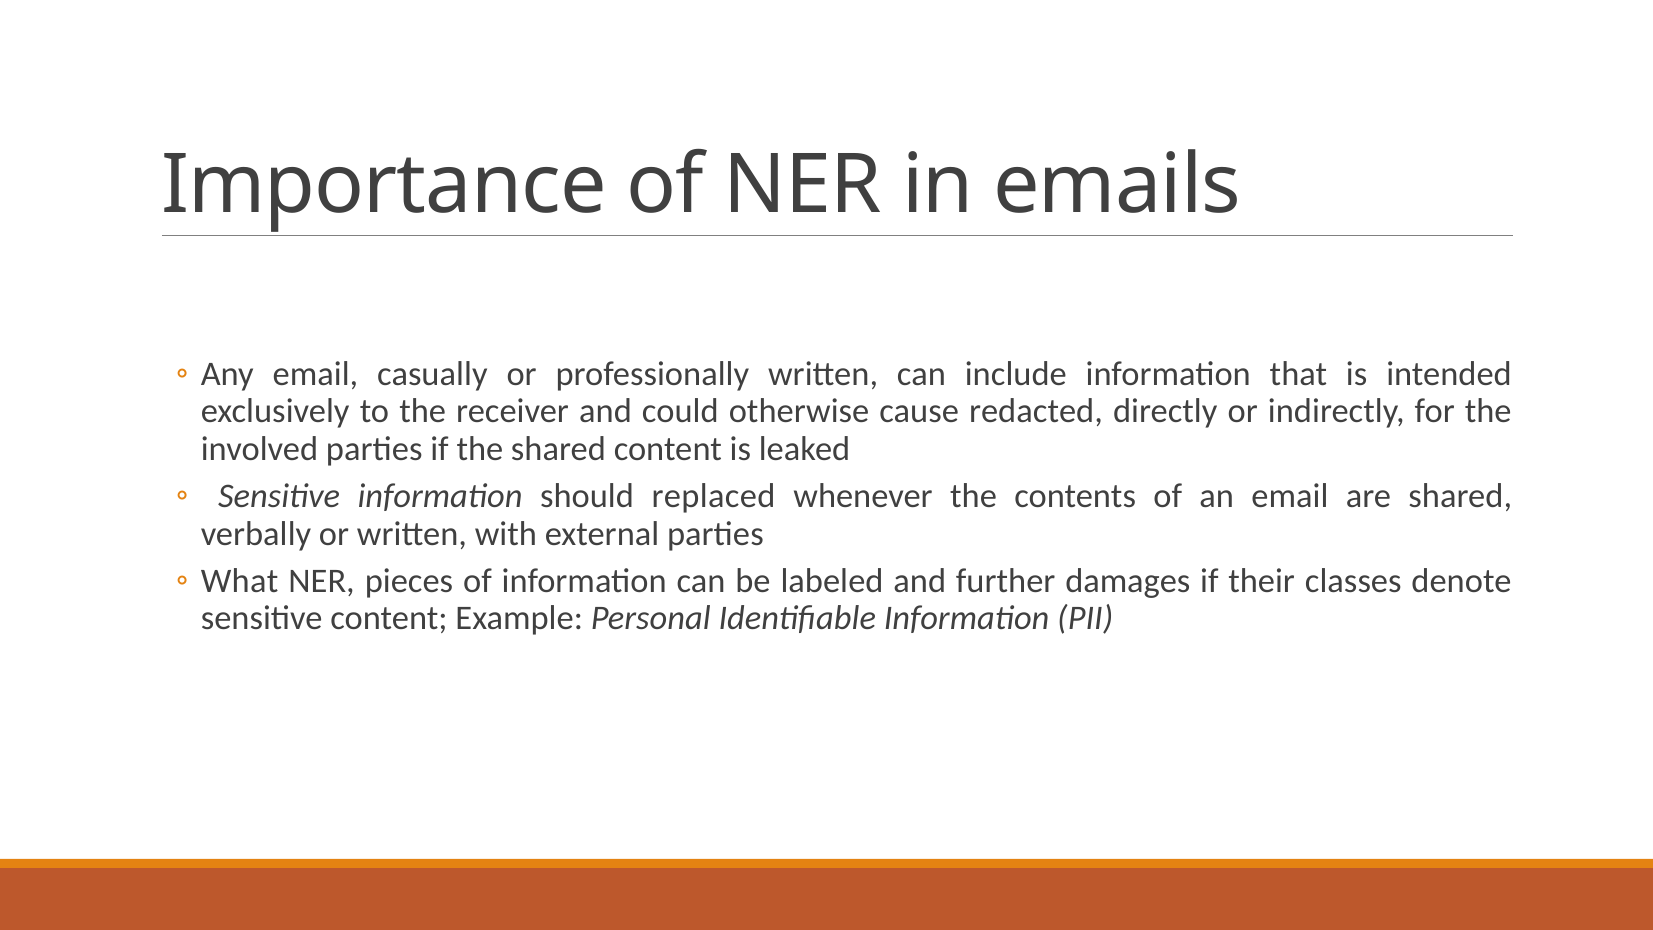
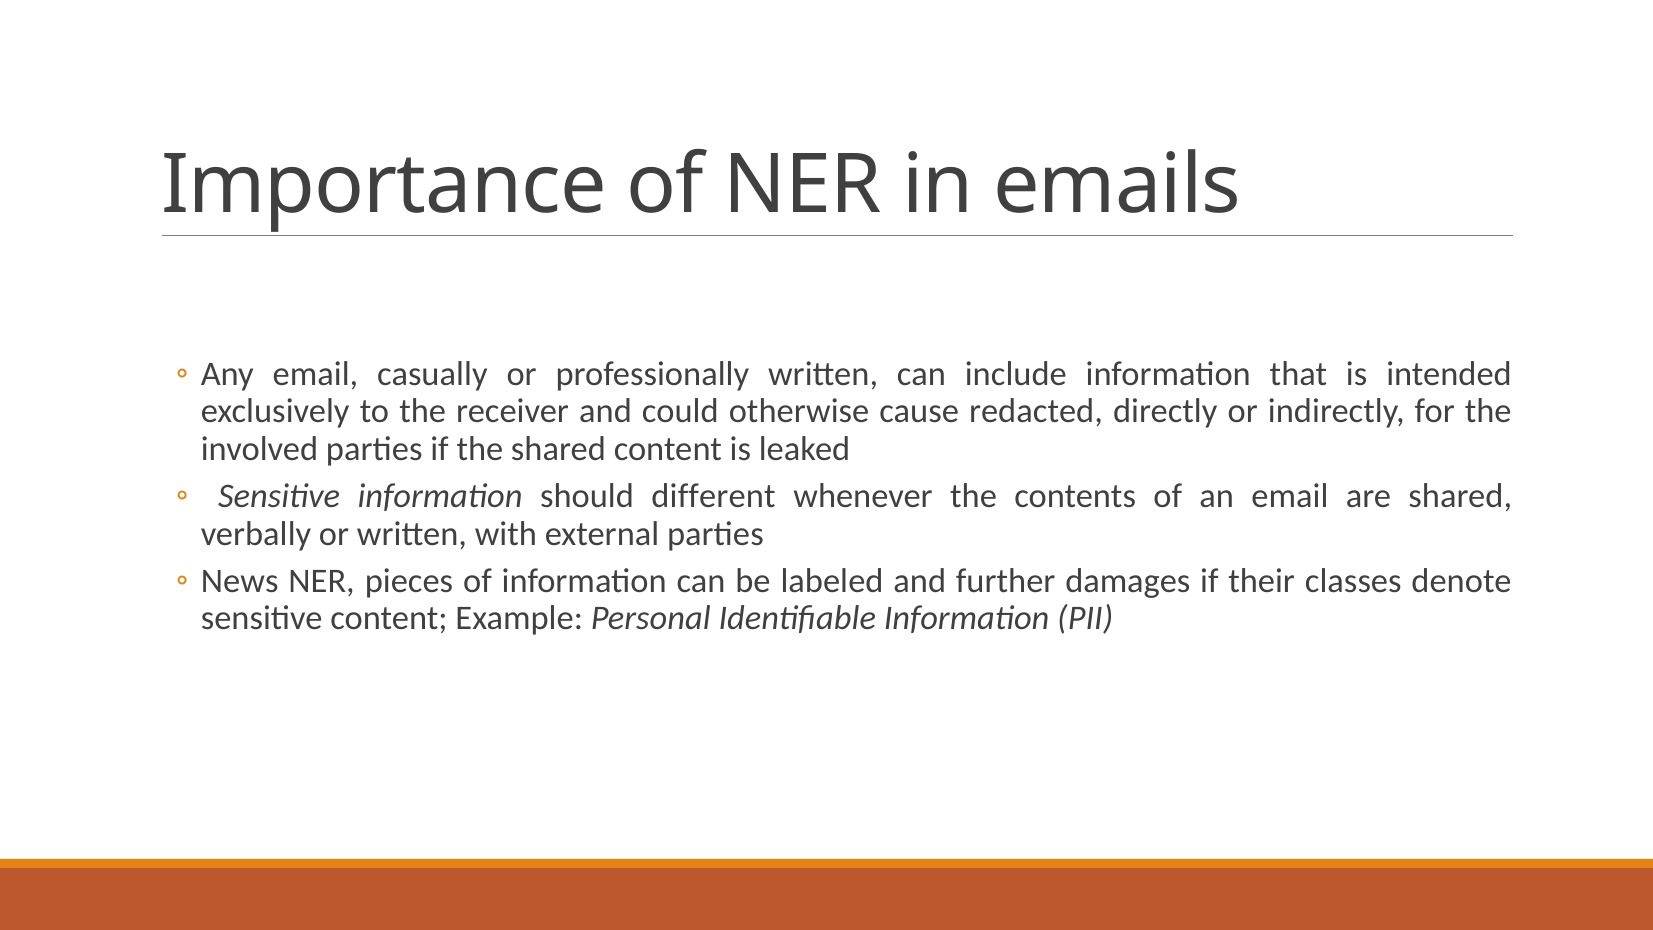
replaced: replaced -> different (714, 496)
What: What -> News (240, 581)
